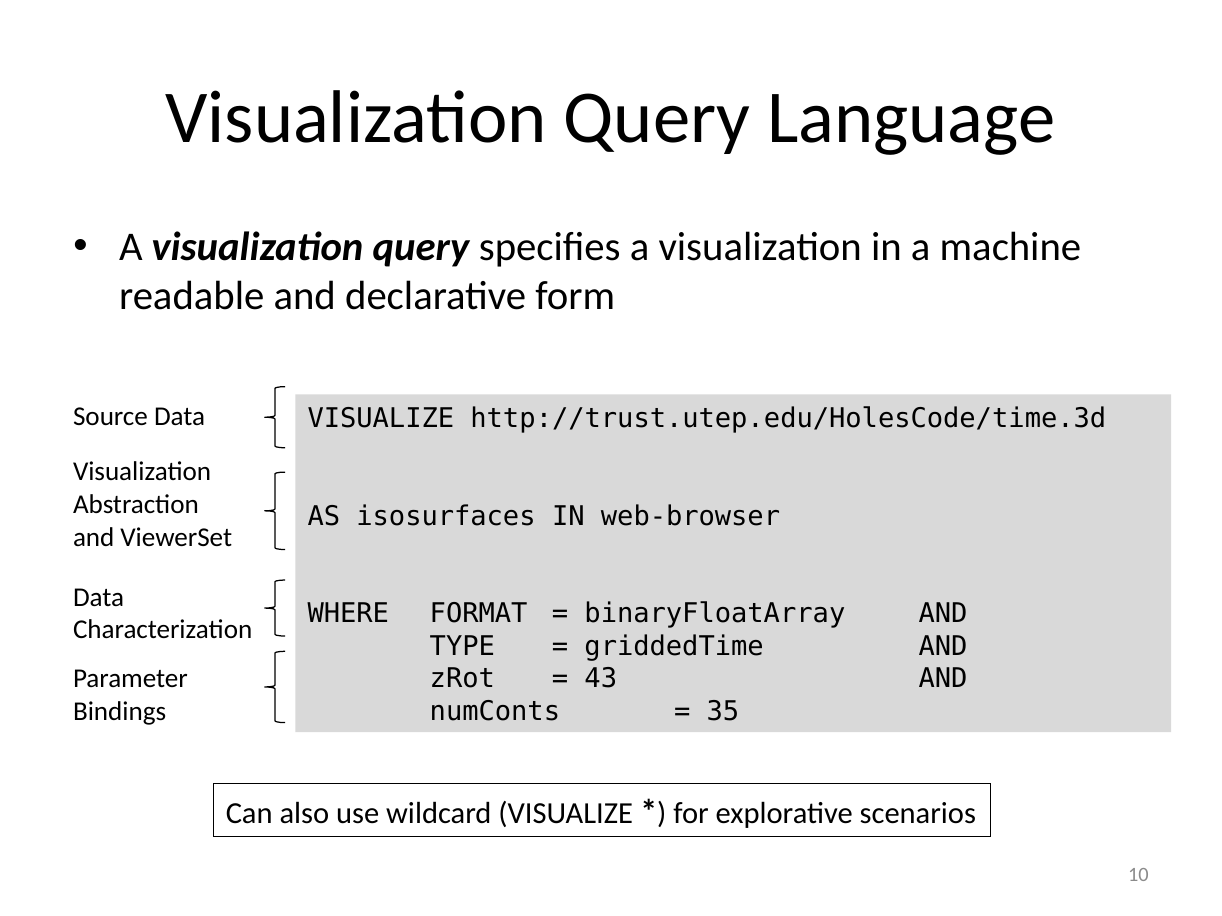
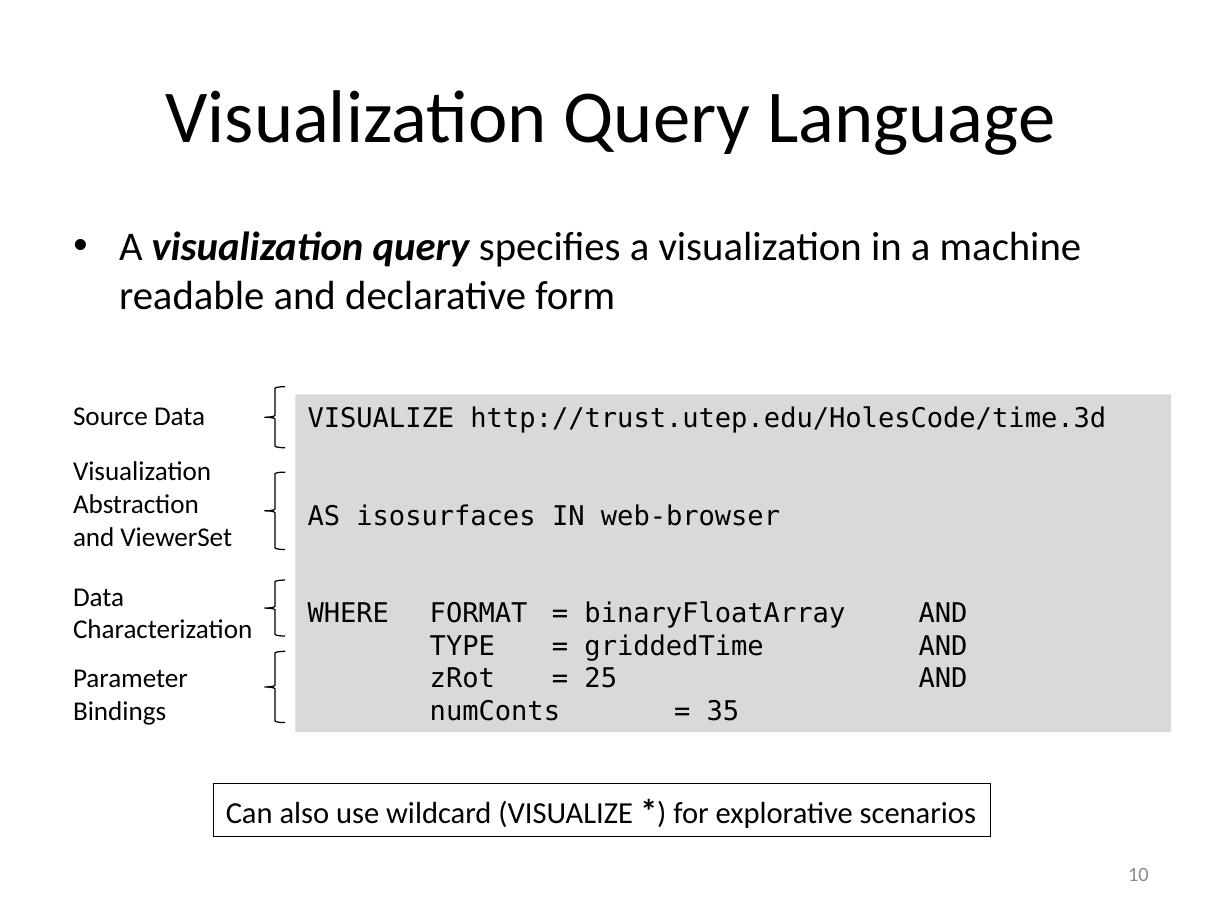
43: 43 -> 25 (601, 679)
